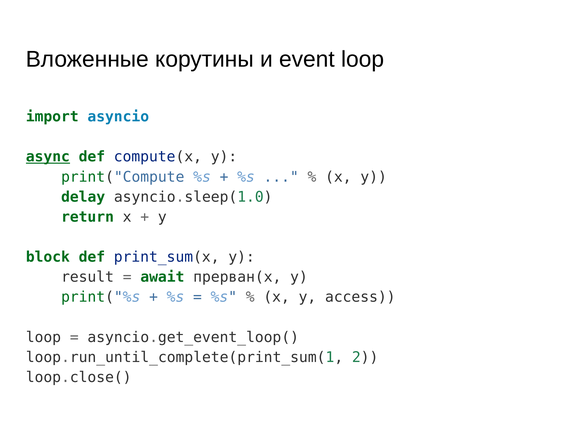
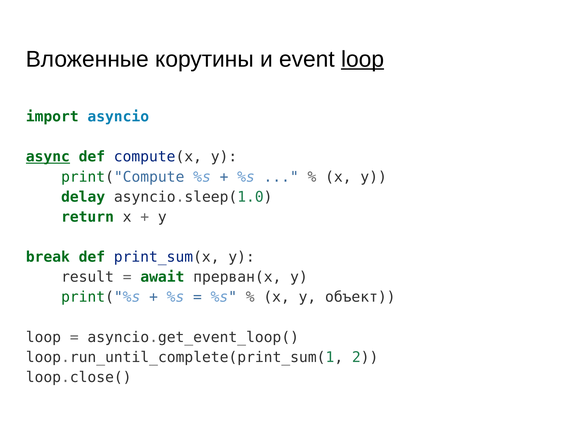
loop underline: none -> present (363, 59)
block: block -> break (48, 257)
access: access -> объект (360, 297)
